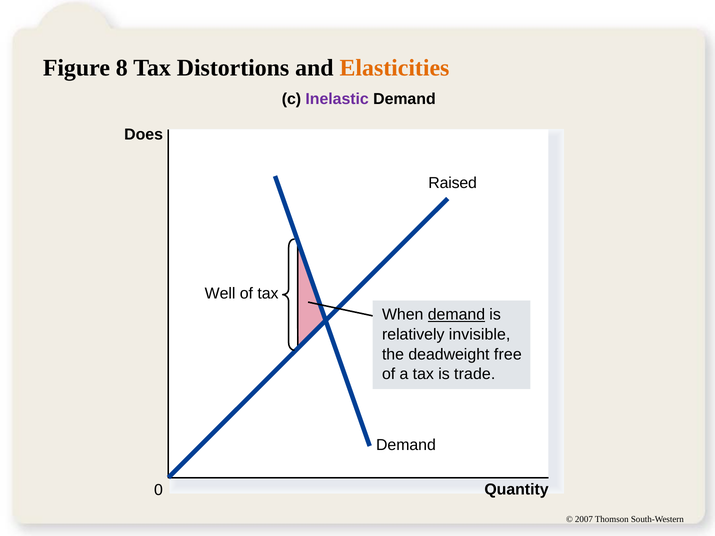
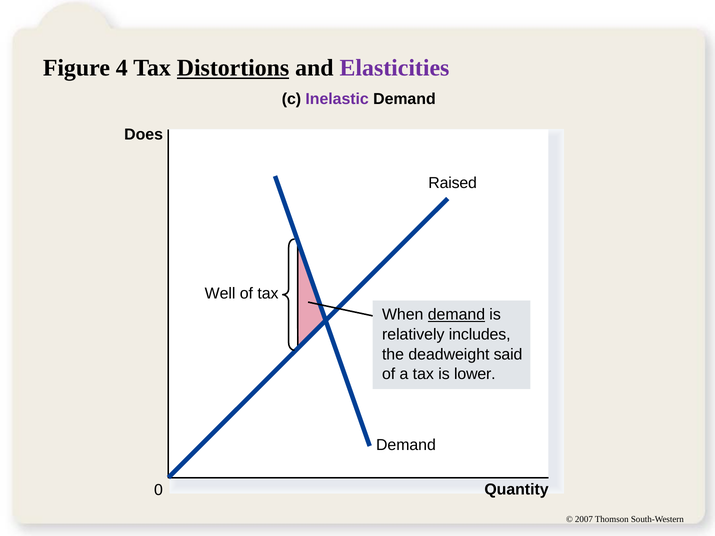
8: 8 -> 4 (122, 68)
Distortions underline: none -> present (233, 68)
Elasticities colour: orange -> purple (394, 68)
invisible: invisible -> includes (480, 335)
free: free -> said (508, 354)
trade: trade -> lower (475, 374)
